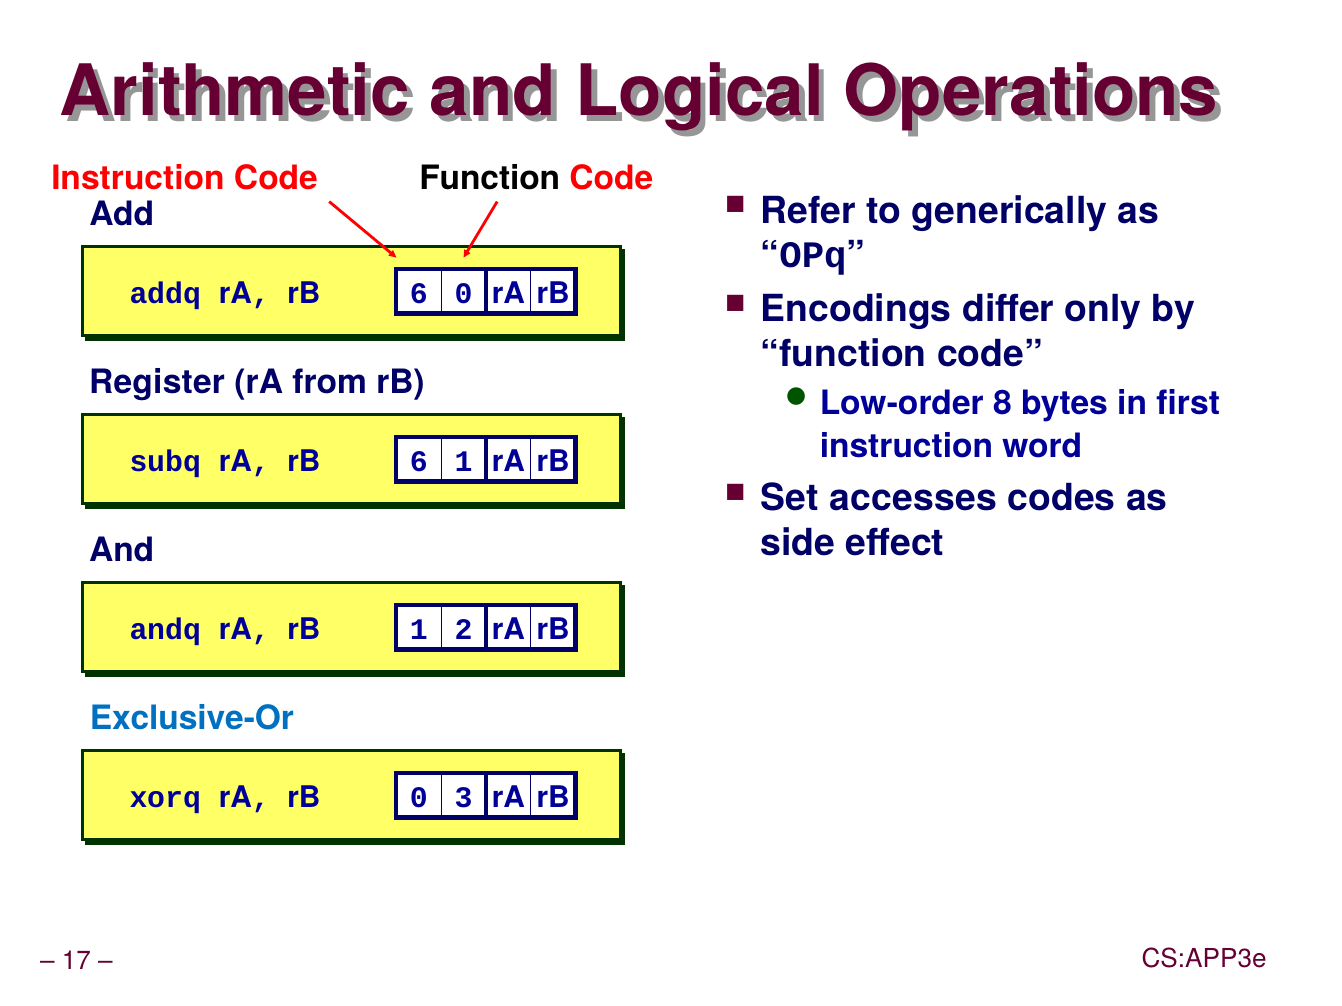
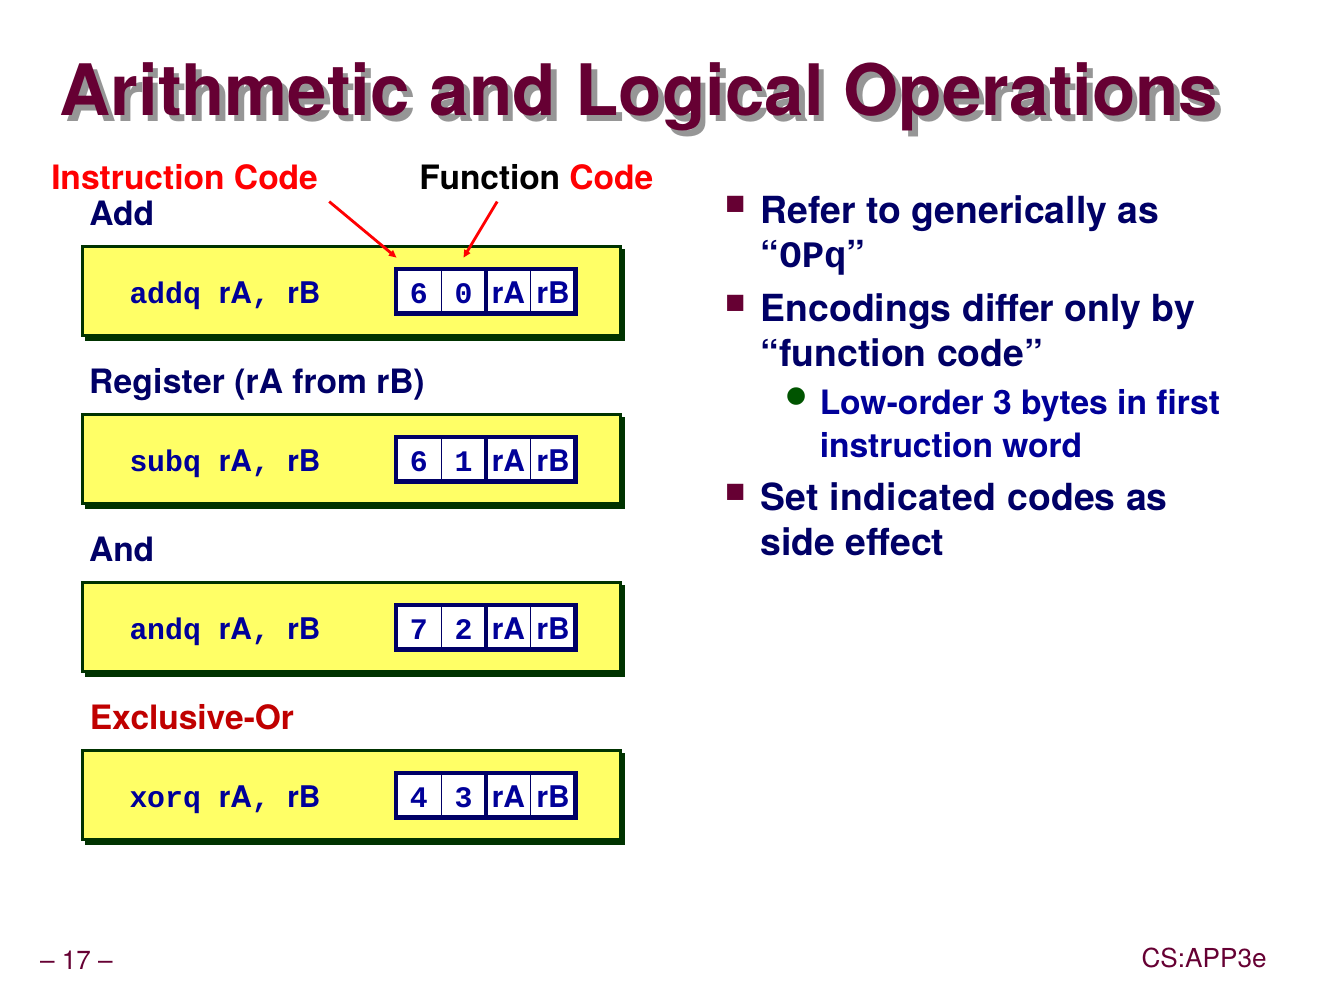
8: 8 -> 3 (1003, 403)
accesses: accesses -> indicated (913, 498)
rB 1: 1 -> 7 (419, 629)
Exclusive-Or colour: blue -> red (192, 719)
rB 0: 0 -> 4 (419, 797)
